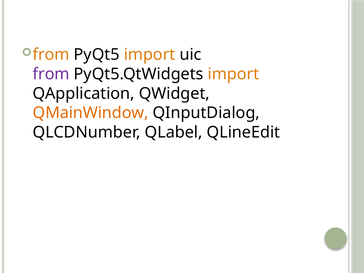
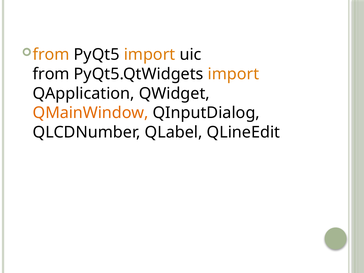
from colour: purple -> black (51, 74)
